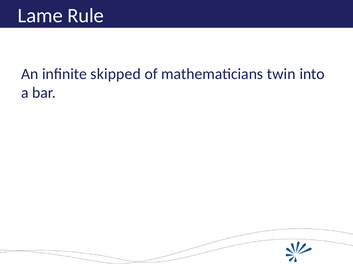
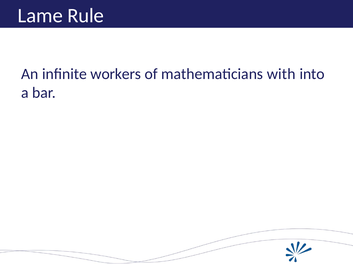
skipped: skipped -> workers (116, 74)
twin: twin -> with (281, 74)
